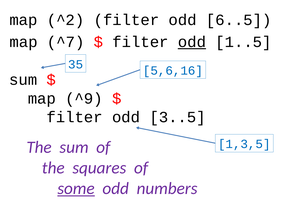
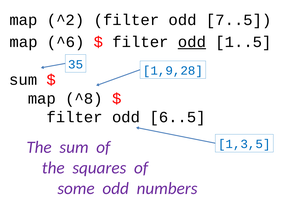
6..5: 6..5 -> 7..5 (239, 20)
^7: ^7 -> ^6 (66, 42)
5,6,16: 5,6,16 -> 1,9,28 (173, 70)
^9: ^9 -> ^8 (84, 98)
3..5: 3..5 -> 6..5 (178, 117)
some underline: present -> none (76, 188)
